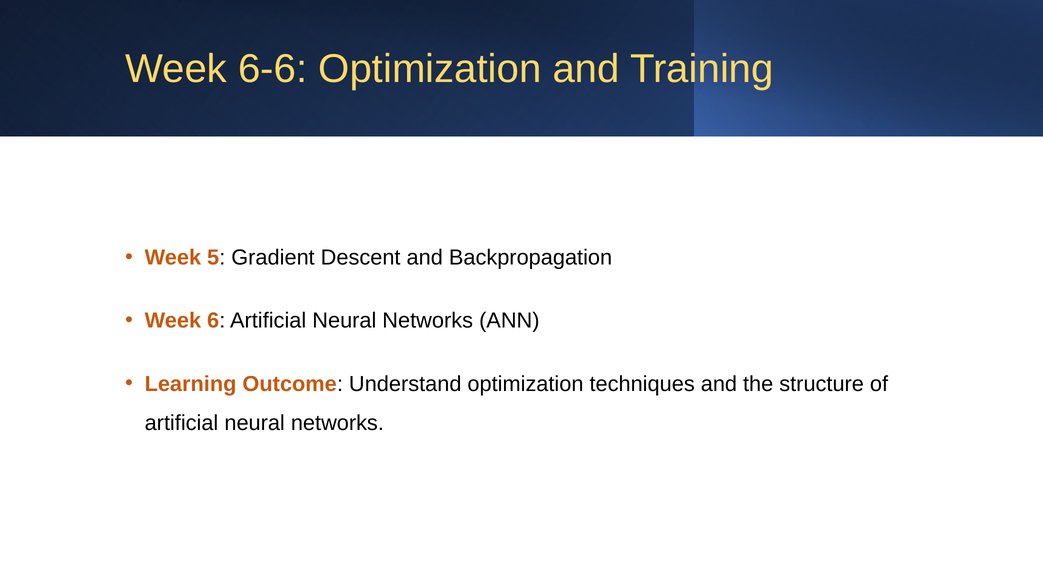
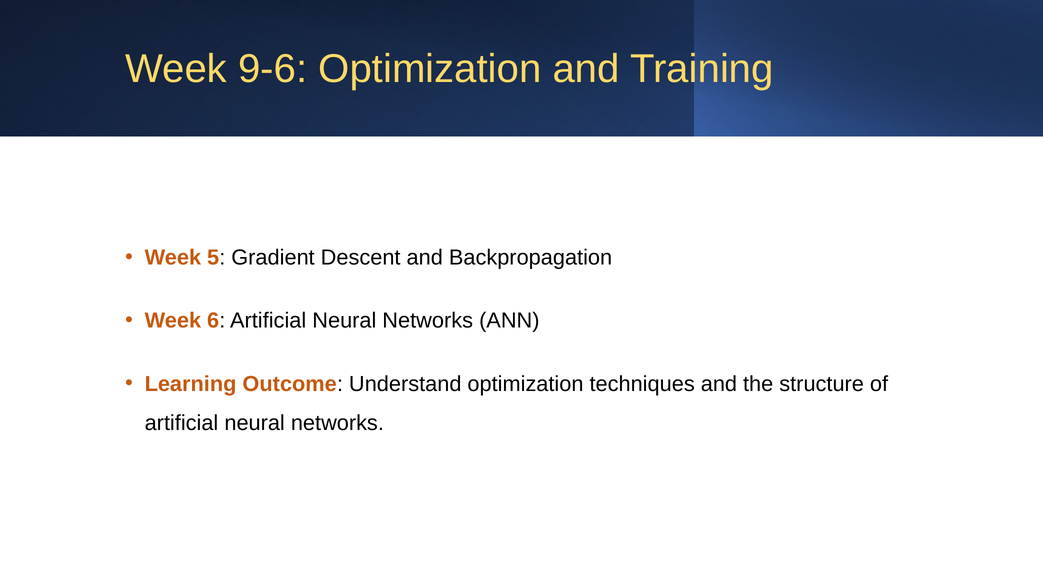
6-6: 6-6 -> 9-6 (273, 69)
